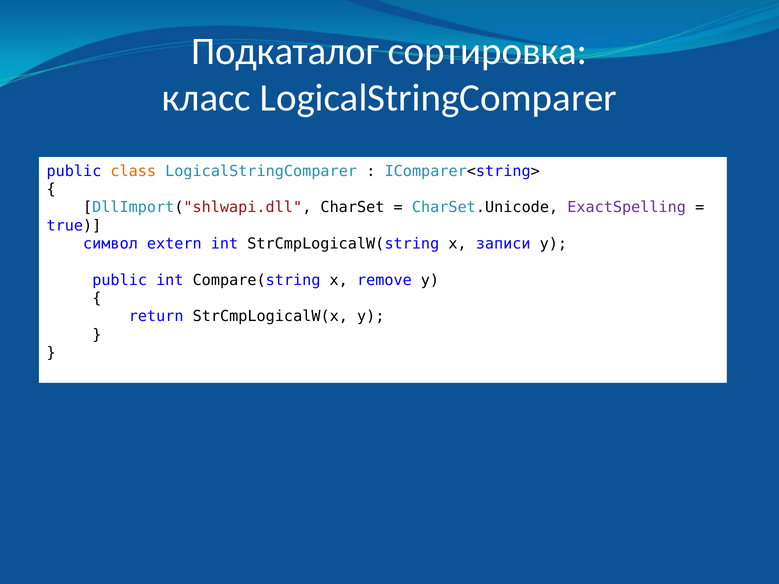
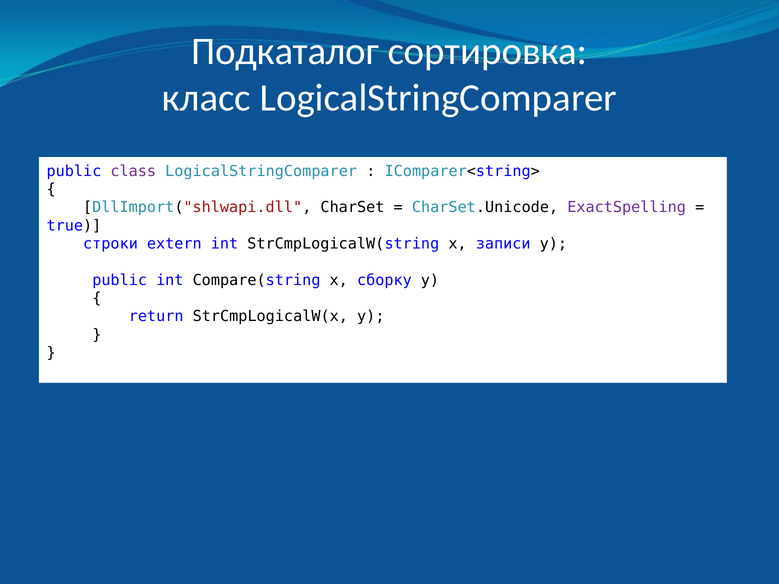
class colour: orange -> purple (133, 171)
символ: символ -> строки (110, 244)
remove: remove -> сборку (384, 280)
